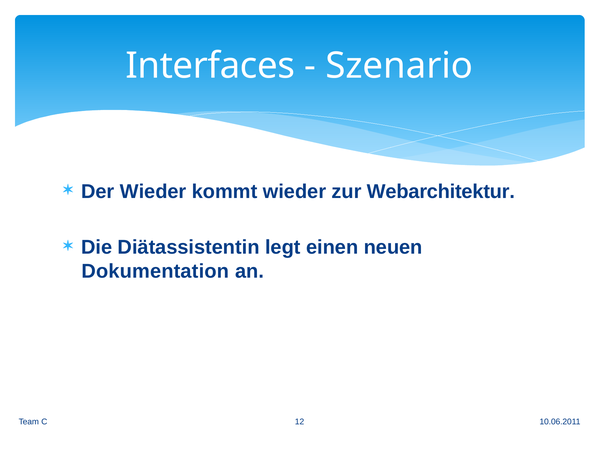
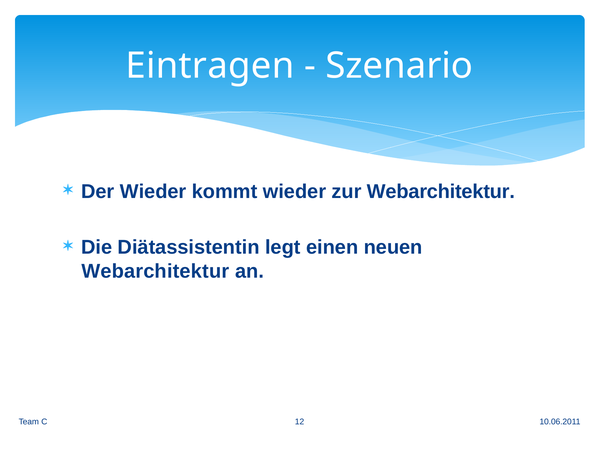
Interfaces: Interfaces -> Eintragen (210, 66)
Dokumentation: Dokumentation -> Webarchitektur (155, 271)
